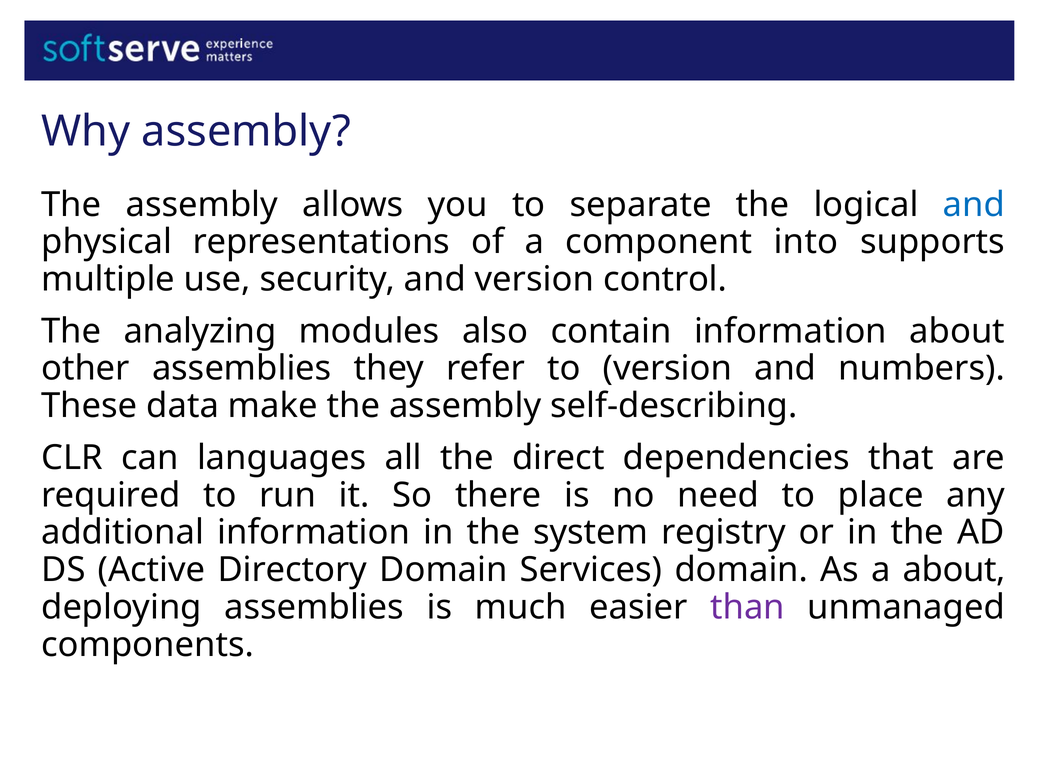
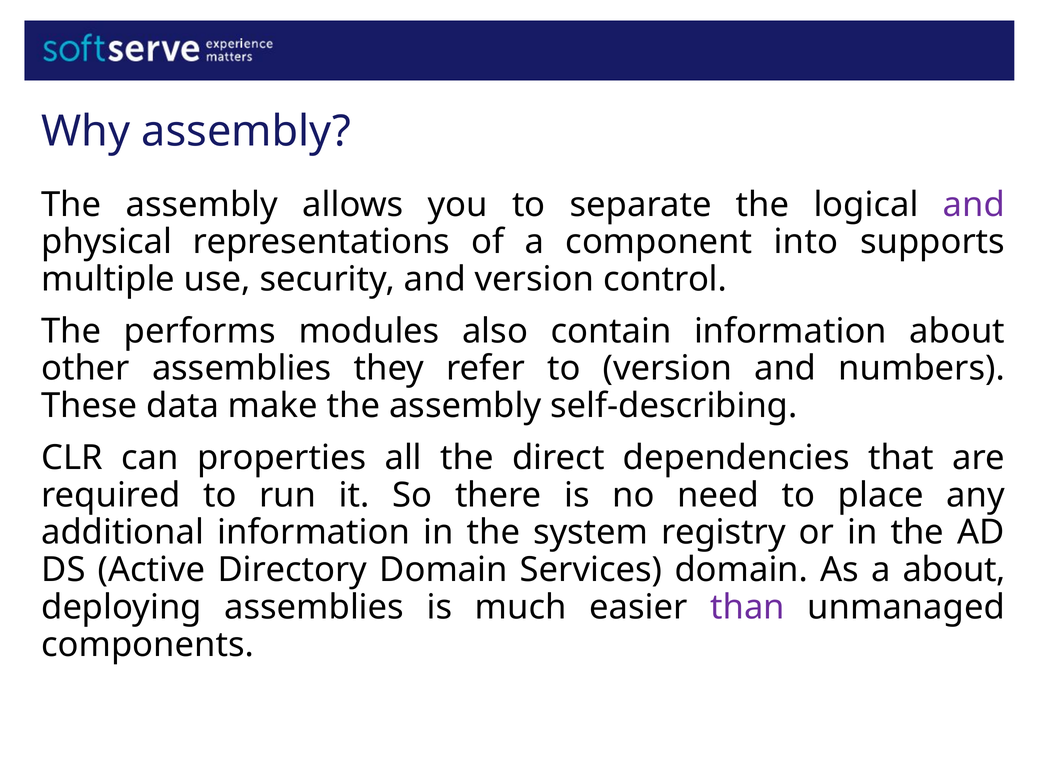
and colour: blue -> purple (974, 204)
analyzing: analyzing -> performs (200, 331)
languages: languages -> properties (282, 457)
